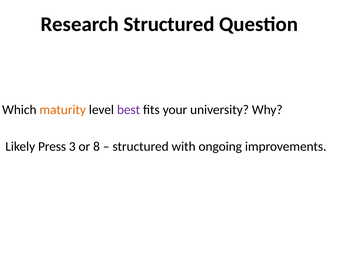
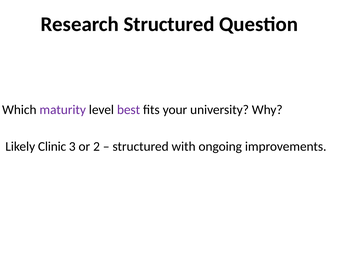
maturity colour: orange -> purple (63, 110)
Press: Press -> Clinic (52, 147)
8: 8 -> 2 (97, 147)
